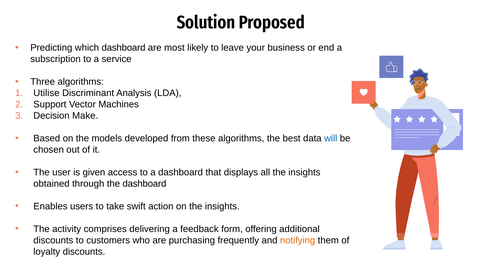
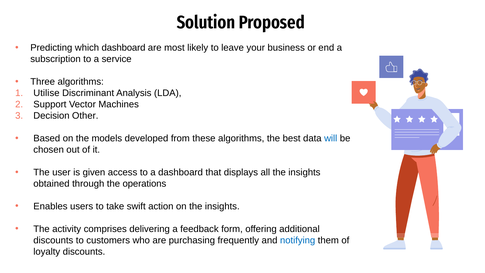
Make: Make -> Other (85, 116)
the dashboard: dashboard -> operations (144, 184)
notifying colour: orange -> blue (298, 240)
